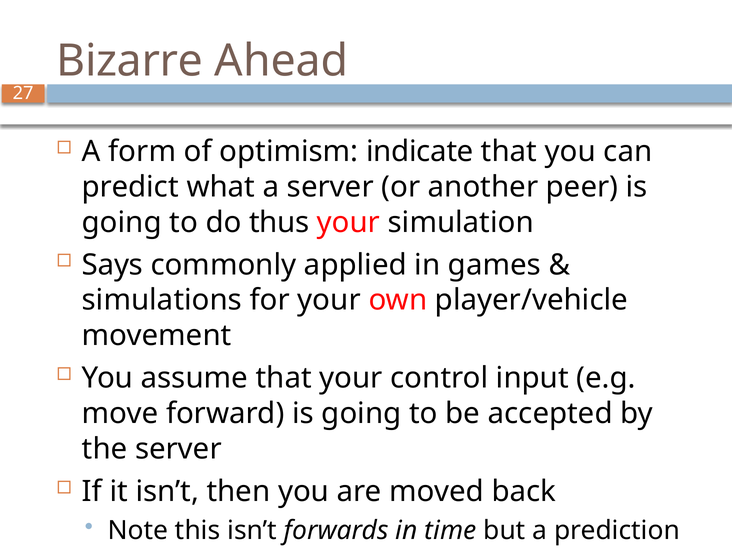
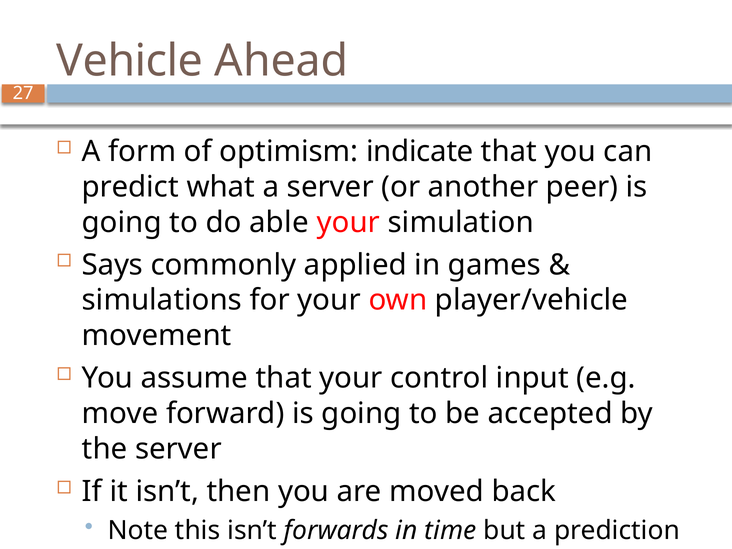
Bizarre: Bizarre -> Vehicle (130, 61)
thus: thus -> able (279, 222)
